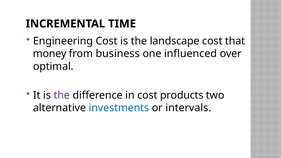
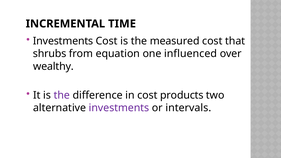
Engineering: Engineering -> Investments (63, 41)
landscape: landscape -> measured (175, 41)
money: money -> shrubs (50, 54)
business: business -> equation (118, 54)
optimal: optimal -> wealthy (53, 66)
investments colour: blue -> purple (119, 108)
